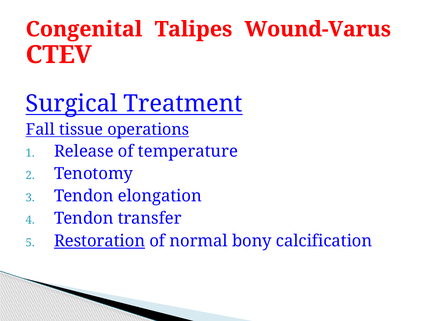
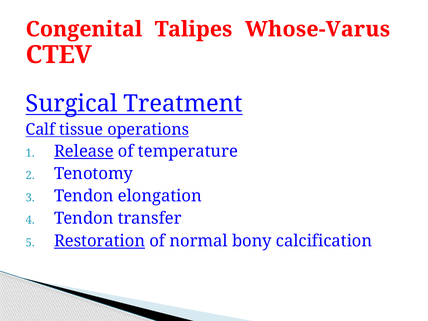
Wound-Varus: Wound-Varus -> Whose-Varus (318, 29)
Fall: Fall -> Calf (40, 129)
Release underline: none -> present (84, 151)
